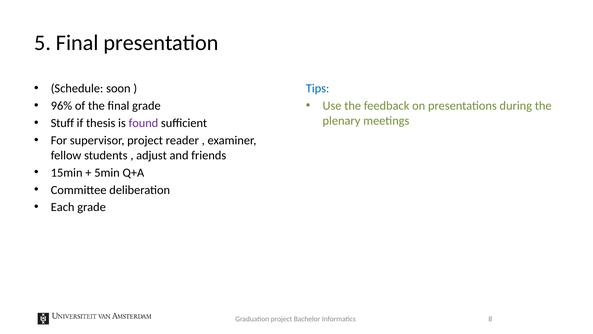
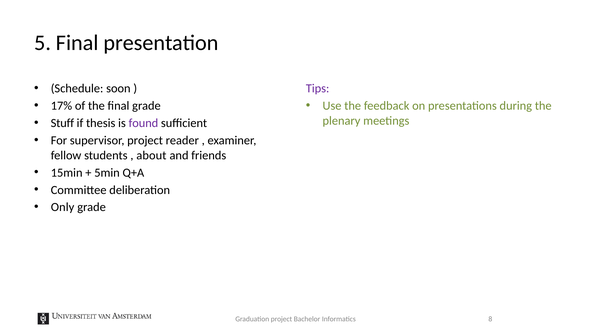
Tips colour: blue -> purple (318, 88)
96%: 96% -> 17% (61, 106)
adjust: adjust -> about (151, 155)
Each: Each -> Only (63, 207)
